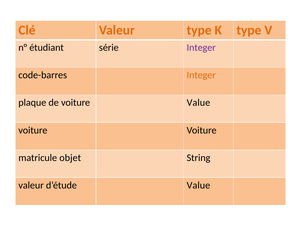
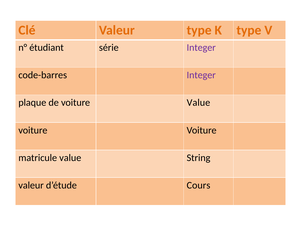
Integer colour: orange -> purple (201, 75)
matricule objet: objet -> value (70, 158)
d’étude Value: Value -> Cours (198, 185)
